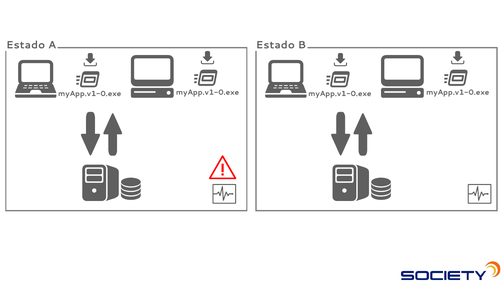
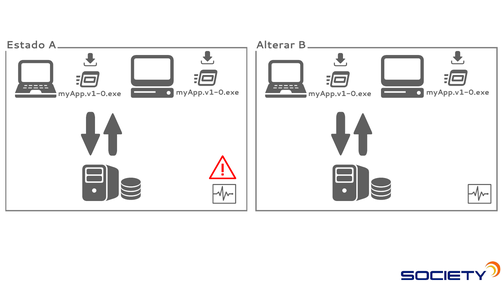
Estado: Estado -> Alterar (275, 45)
